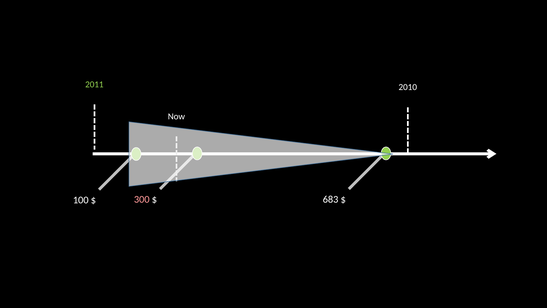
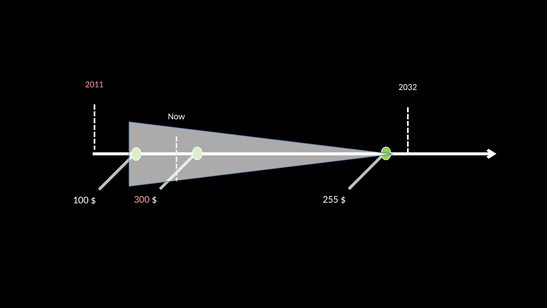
2011 colour: light green -> pink (94, 84)
2010: 2010 -> 2032 (408, 87)
683: 683 -> 255 (331, 199)
